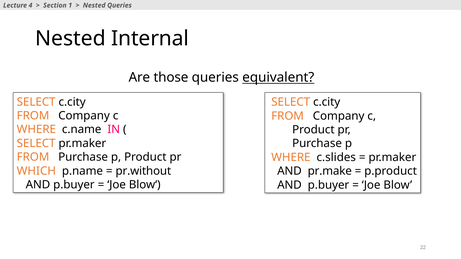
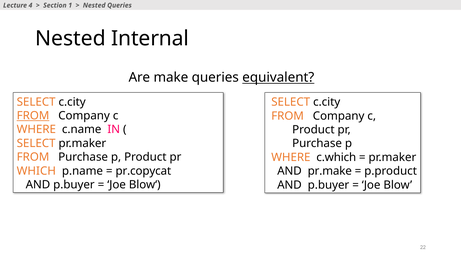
those: those -> make (171, 78)
FROM underline: none -> present (33, 116)
c.slides: c.slides -> c.which (336, 158)
pr.without: pr.without -> pr.copycat (143, 171)
